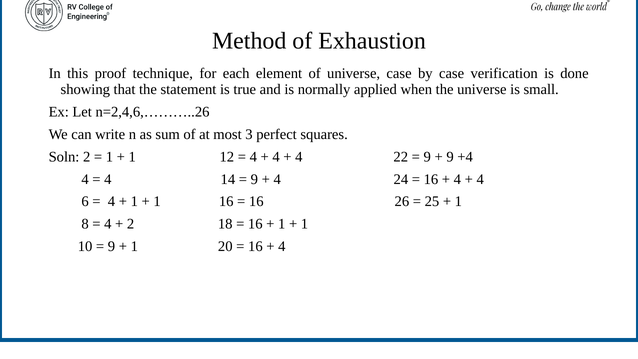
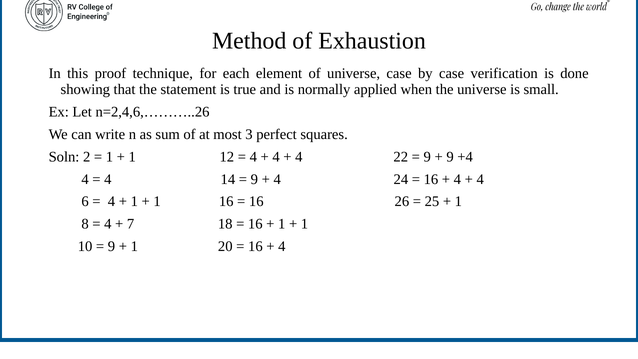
2: 2 -> 7 (131, 224)
